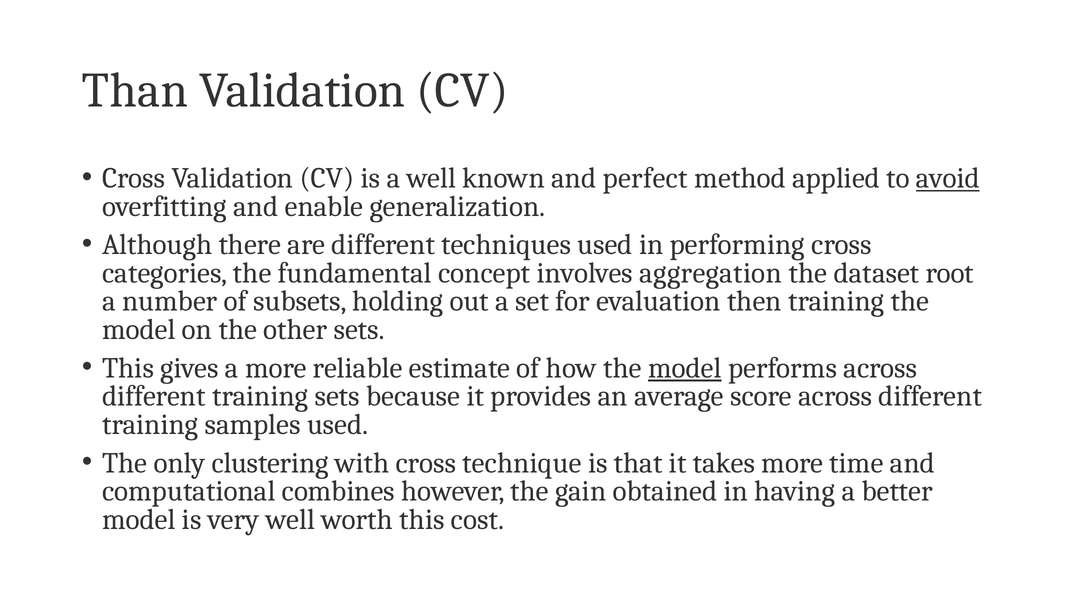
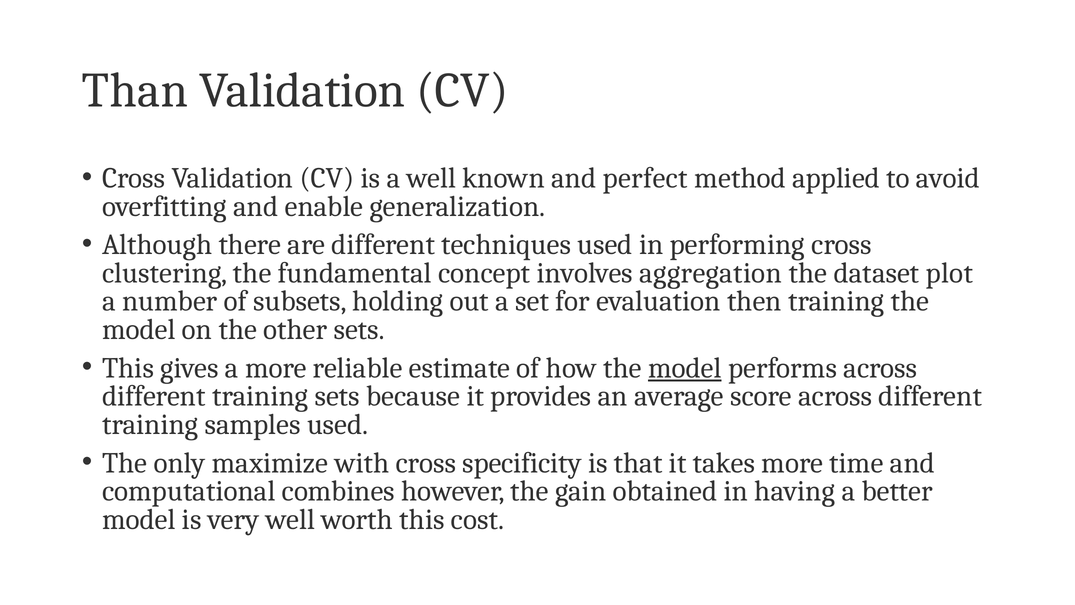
avoid underline: present -> none (948, 178)
categories: categories -> clustering (165, 273)
root: root -> plot (949, 273)
clustering: clustering -> maximize (270, 463)
technique: technique -> specificity (522, 463)
